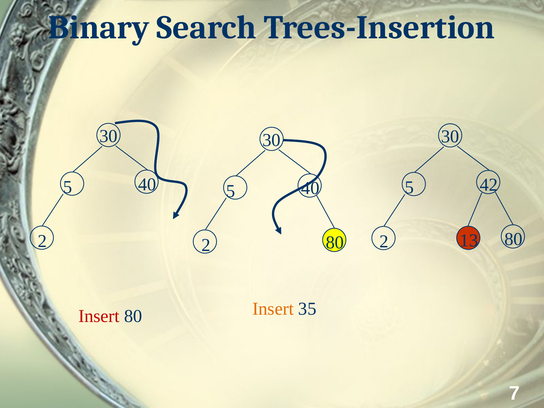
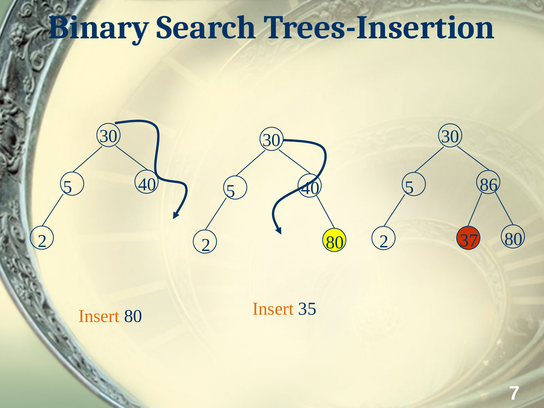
42: 42 -> 86 (489, 185)
13: 13 -> 37 (469, 241)
Insert colour: red -> orange (99, 316)
